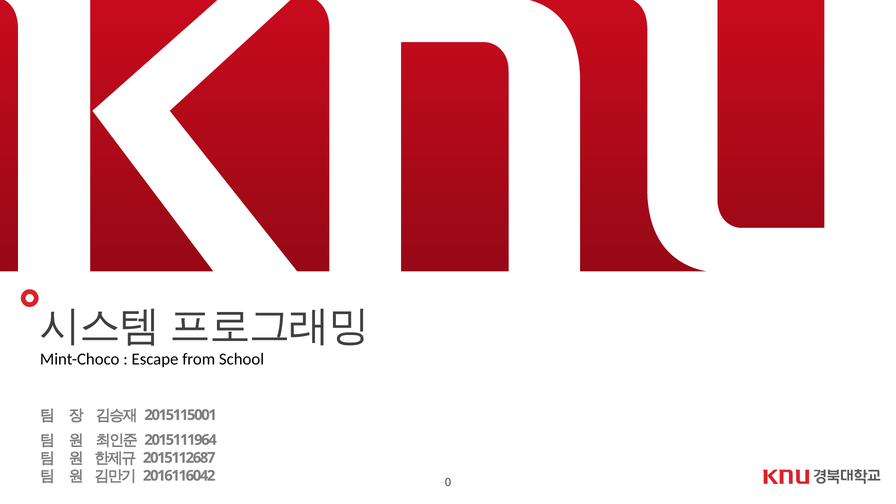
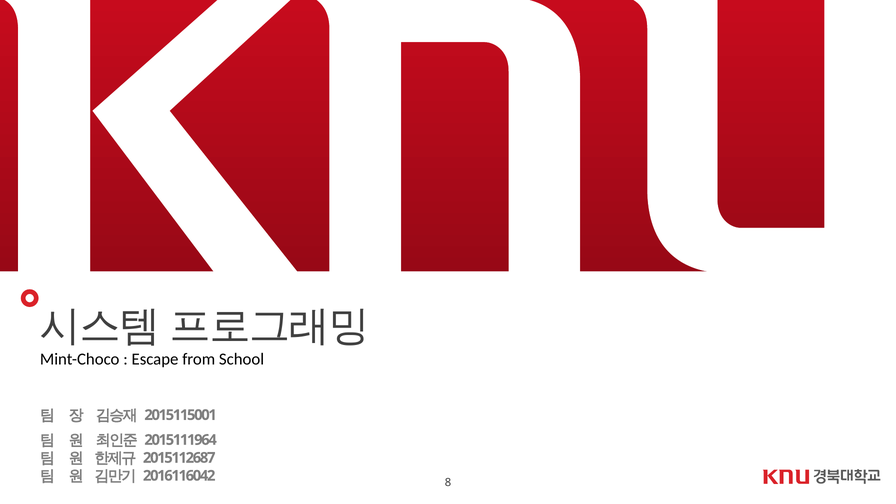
0: 0 -> 8 (448, 483)
